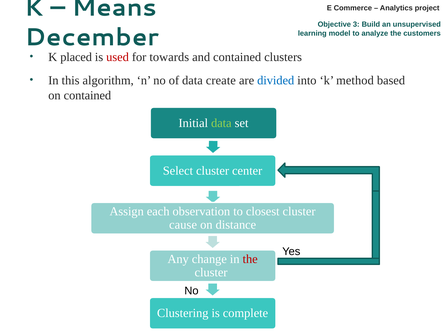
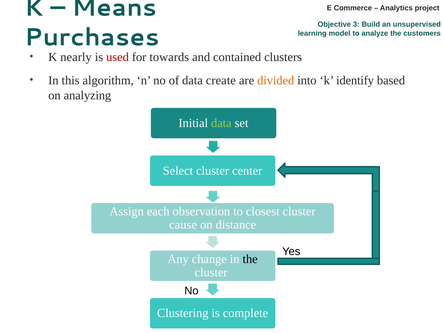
December: December -> Purchases (92, 37)
placed: placed -> nearly (76, 57)
divided colour: blue -> orange (276, 80)
method: method -> identify (355, 80)
on contained: contained -> analyzing (87, 95)
the colour: red -> black (250, 259)
